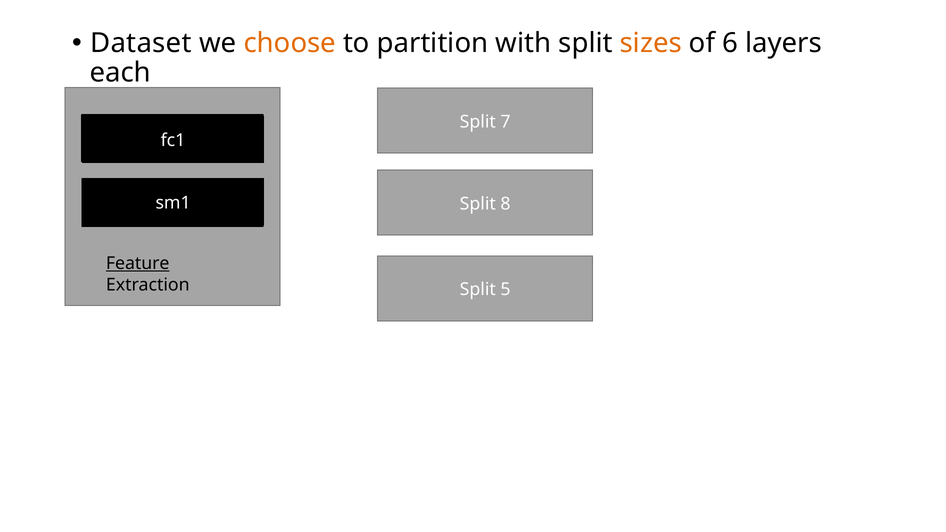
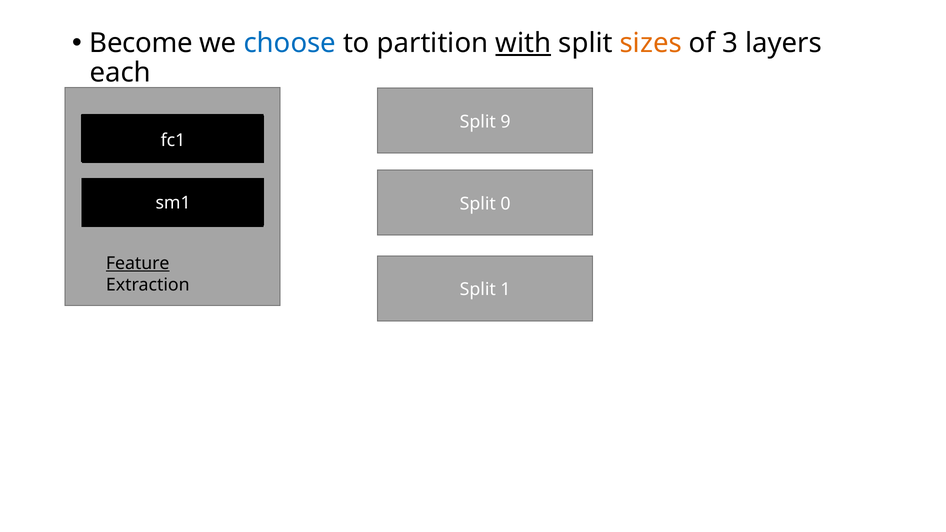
Dataset: Dataset -> Become (141, 43)
choose colour: orange -> blue (290, 43)
with underline: none -> present (523, 43)
6: 6 -> 3 (730, 43)
7: 7 -> 9 (506, 122)
8: 8 -> 0 (506, 204)
5: 5 -> 1 (506, 290)
